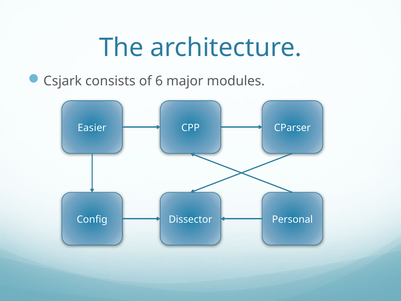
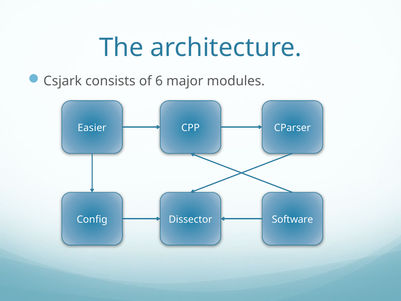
Personal: Personal -> Software (292, 219)
